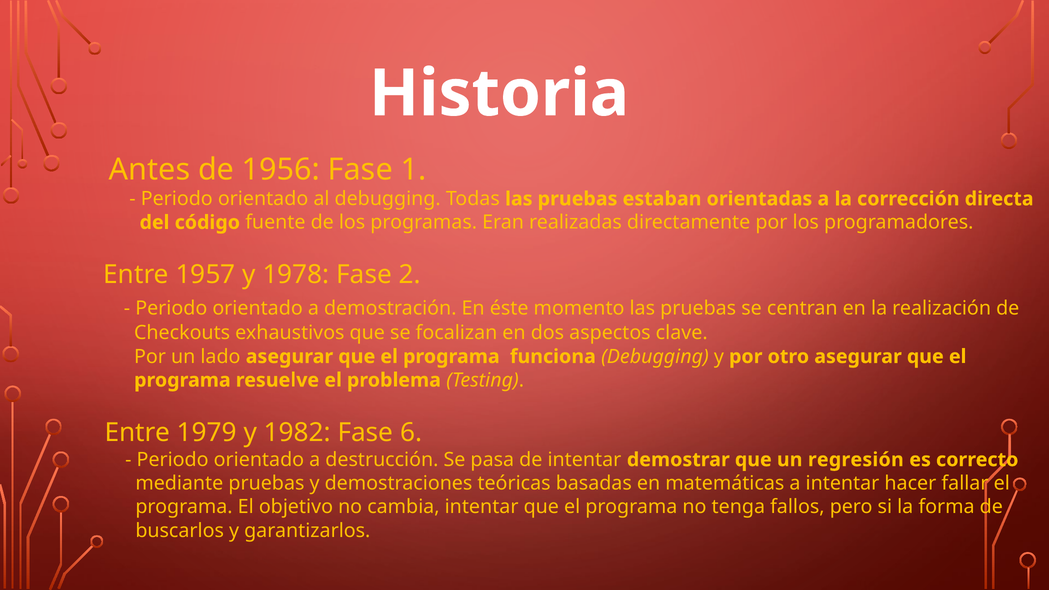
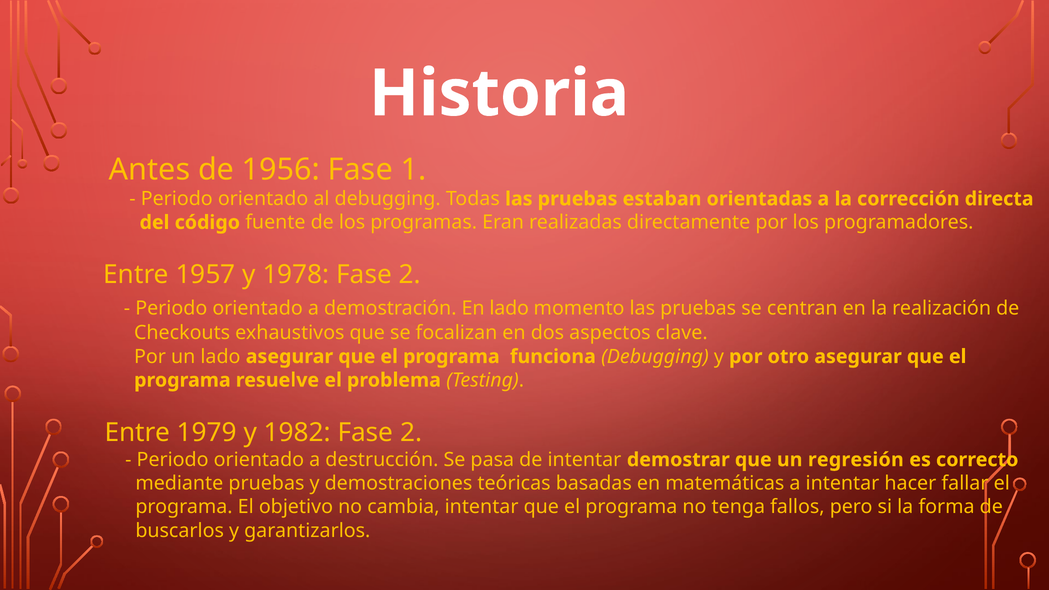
En éste: éste -> lado (509, 308)
1982 Fase 6: 6 -> 2 (411, 433)
